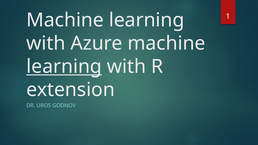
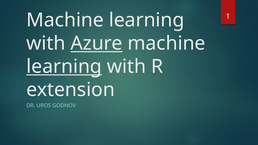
Azure underline: none -> present (97, 43)
